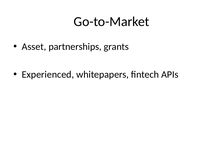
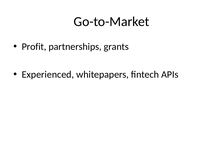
Asset: Asset -> Profit (34, 47)
